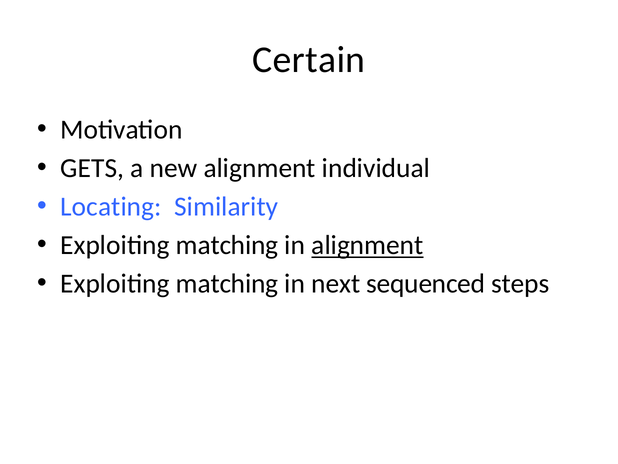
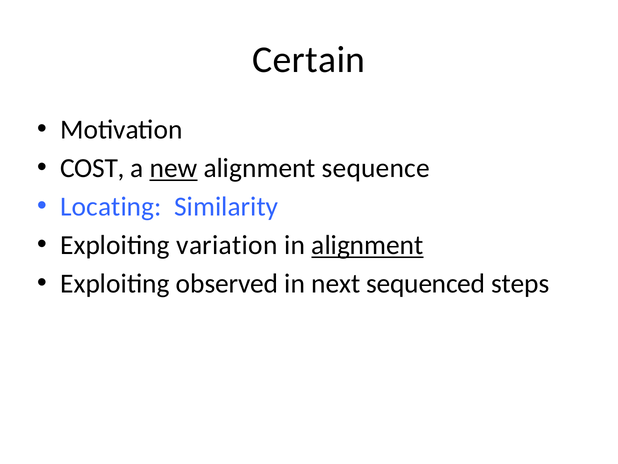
GETS: GETS -> COST (92, 168)
new underline: none -> present (174, 168)
individual: individual -> sequence (376, 168)
matching: matching -> variation (227, 245)
matching: matching -> observed (227, 284)
